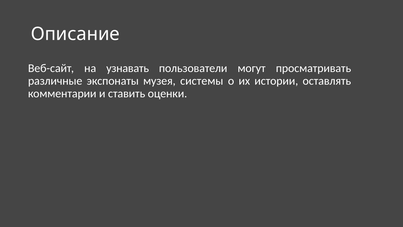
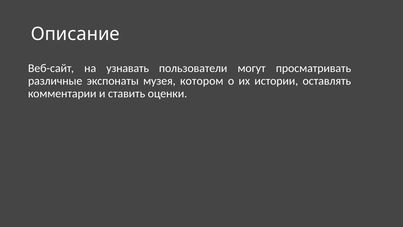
системы: системы -> котором (202, 81)
